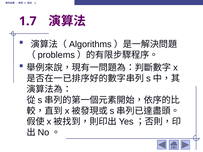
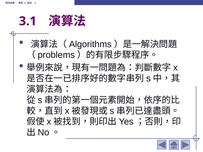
1.7: 1.7 -> 3.1 (28, 21)
